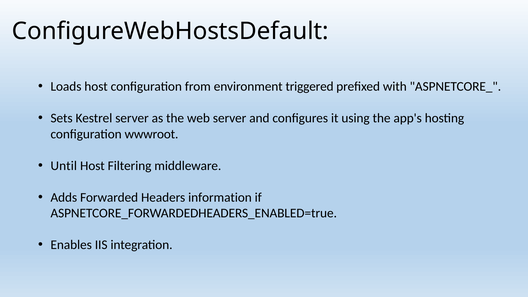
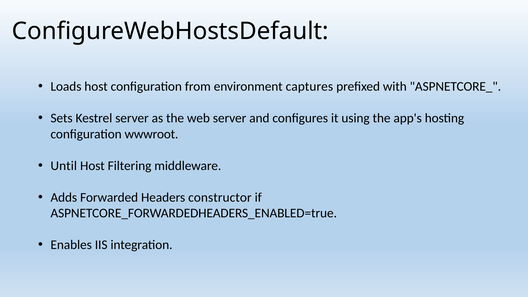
triggered: triggered -> captures (309, 87)
information: information -> constructor (220, 197)
